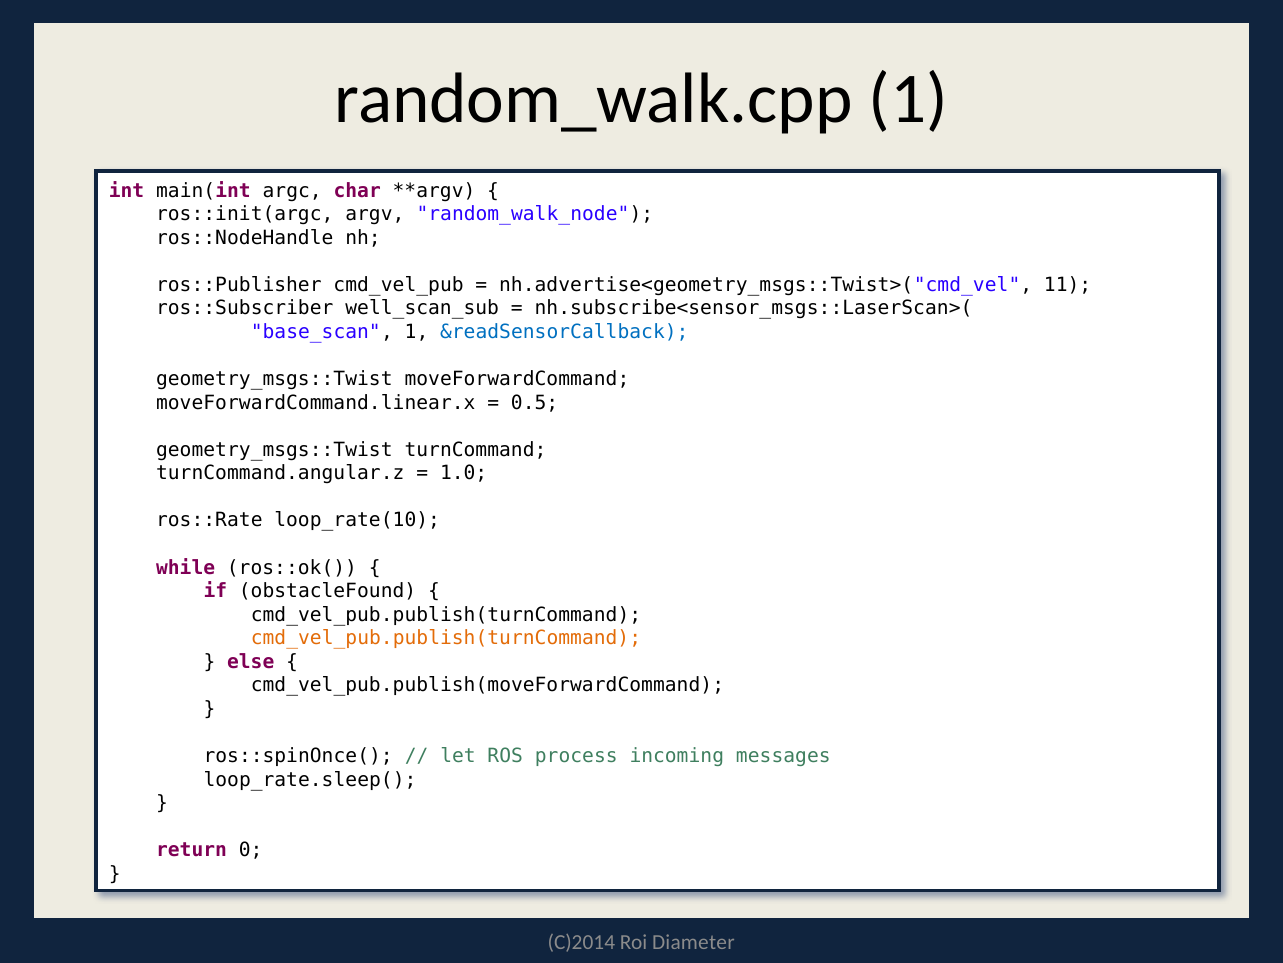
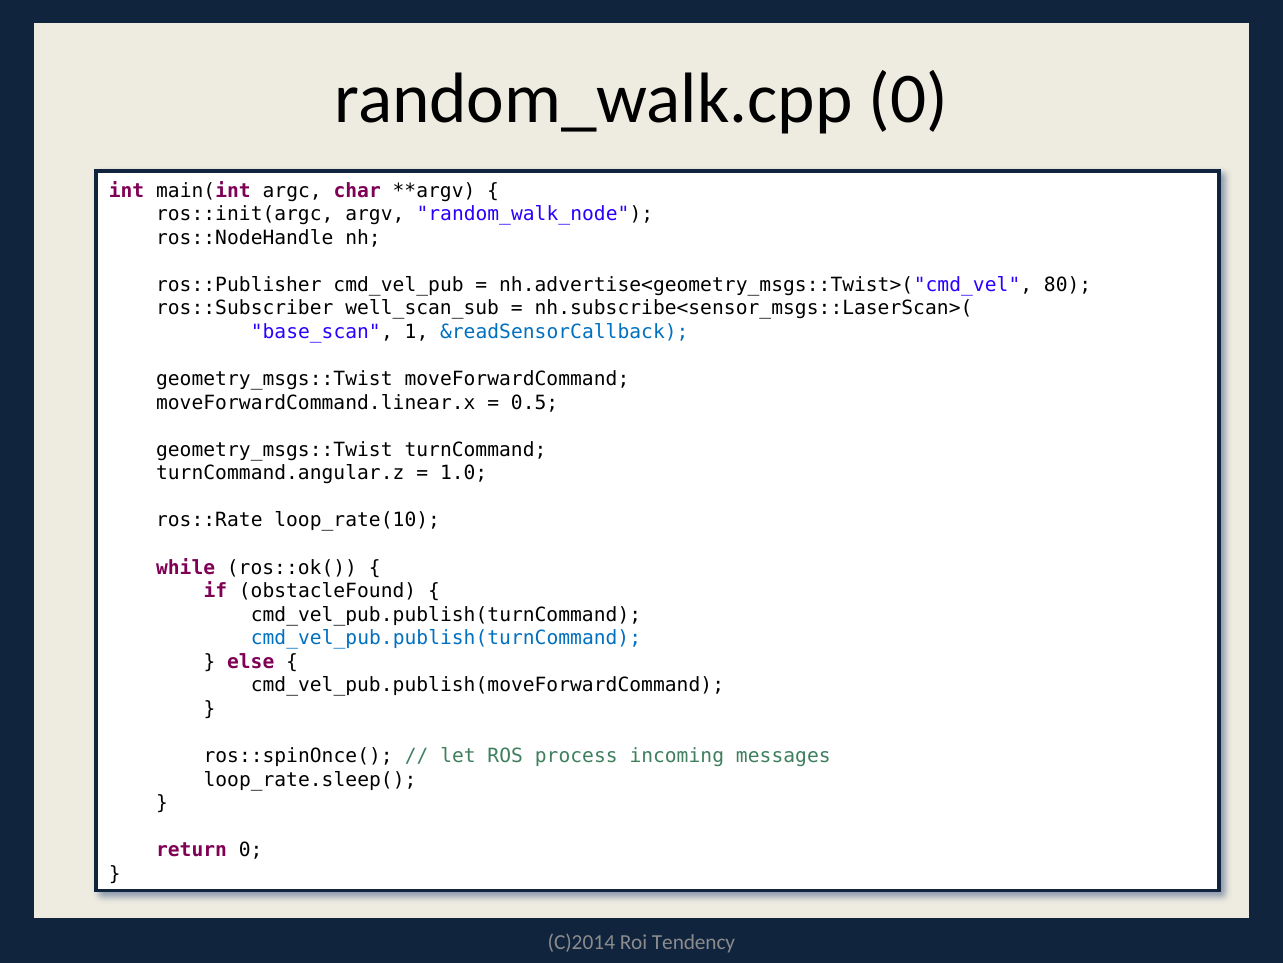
random_walk.cpp 1: 1 -> 0 (908, 99)
11: 11 -> 80 (1068, 285)
cmd_vel_pub.publish(turnCommand colour: orange -> blue (446, 638)
Diameter: Diameter -> Tendency (694, 942)
